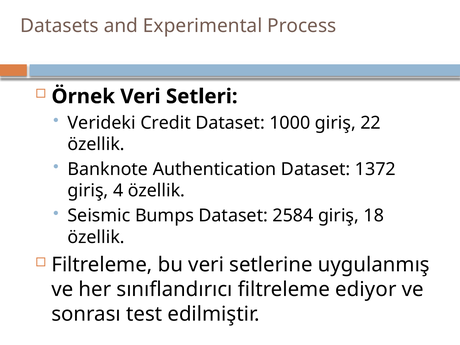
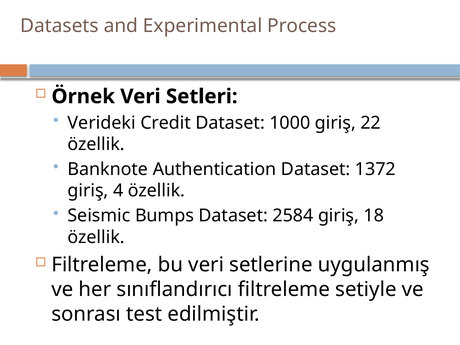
ediyor: ediyor -> setiyle (366, 289)
